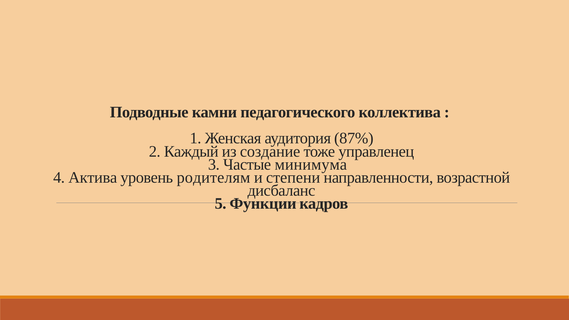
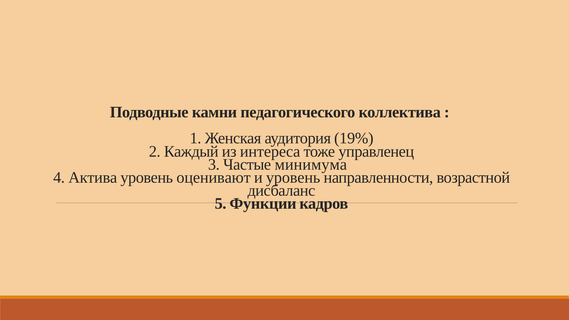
87%: 87% -> 19% (354, 138)
создание: создание -> интереса (270, 151)
родителям: родителям -> оценивают (214, 178)
и степени: степени -> уровень (293, 178)
